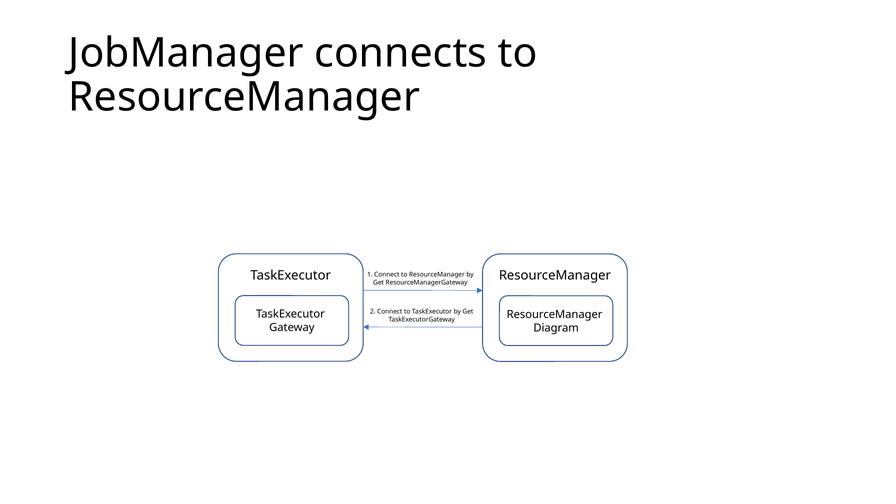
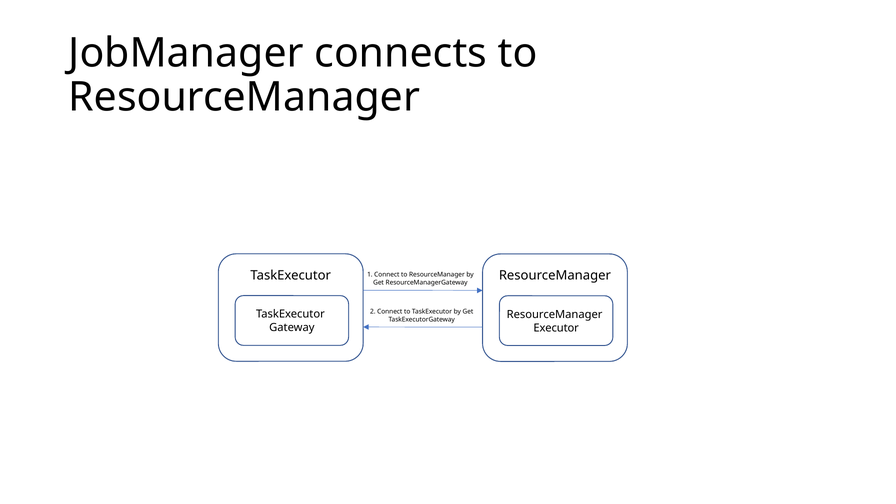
Diagram: Diagram -> Executor (556, 328)
